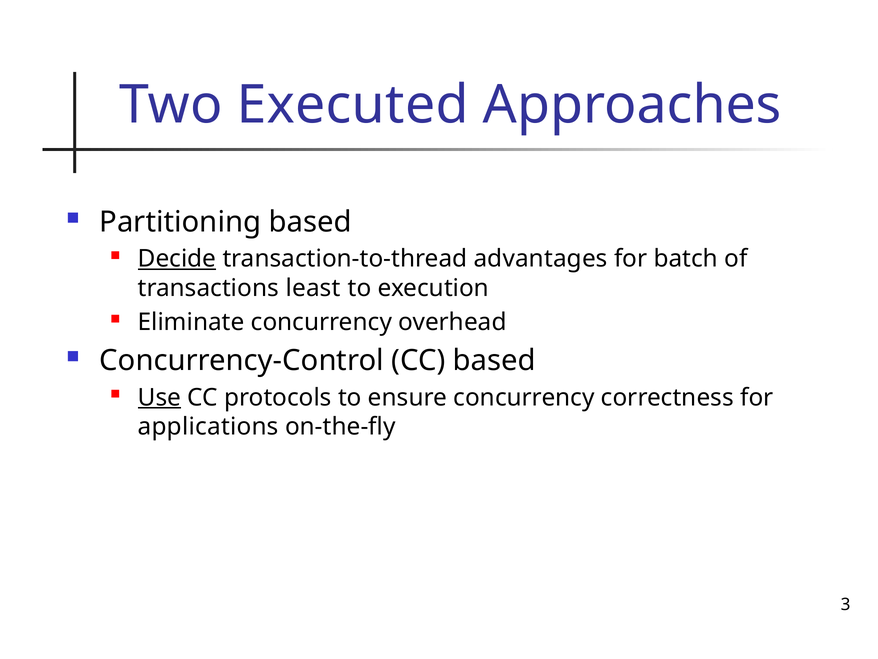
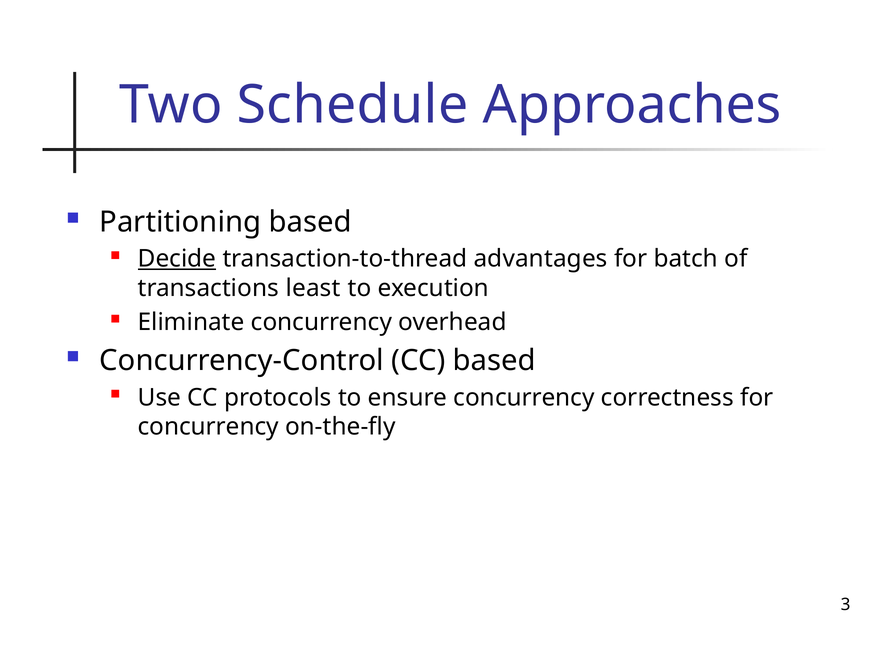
Executed: Executed -> Schedule (352, 105)
Use underline: present -> none (159, 397)
applications: applications -> concurrency (208, 426)
